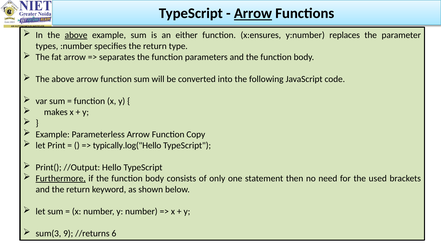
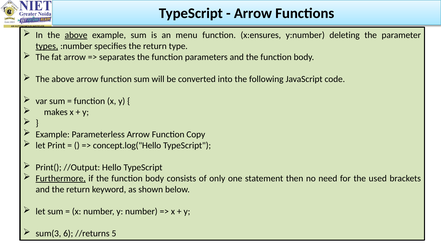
Arrow underline: present -> none (253, 13)
either: either -> menu (187, 35)
replaces: replaces -> deleting (345, 35)
types underline: none -> present (47, 46)
typically.log("Hello: typically.log("Hello -> concept.log("Hello (127, 145)
9: 9 -> 6 (68, 234)
6: 6 -> 5 (114, 234)
